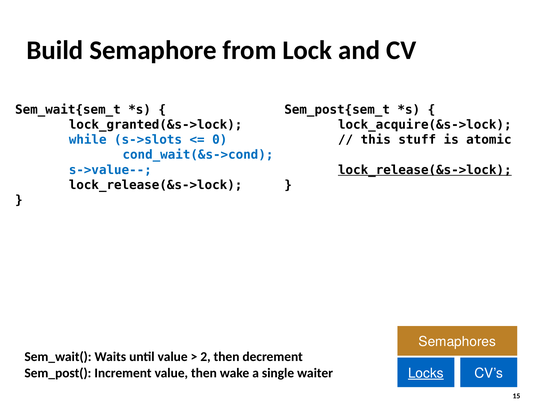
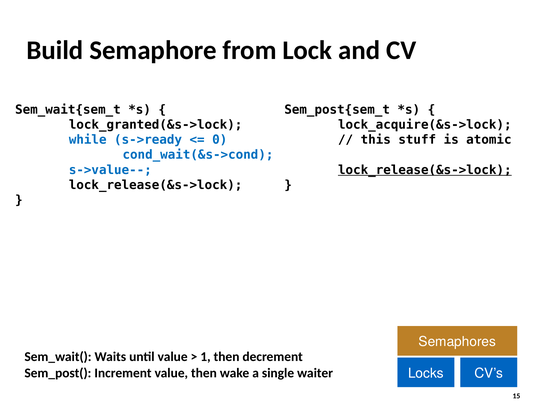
s->slots: s->slots -> s->ready (148, 140)
2: 2 -> 1 (205, 357)
Locks underline: present -> none (426, 373)
